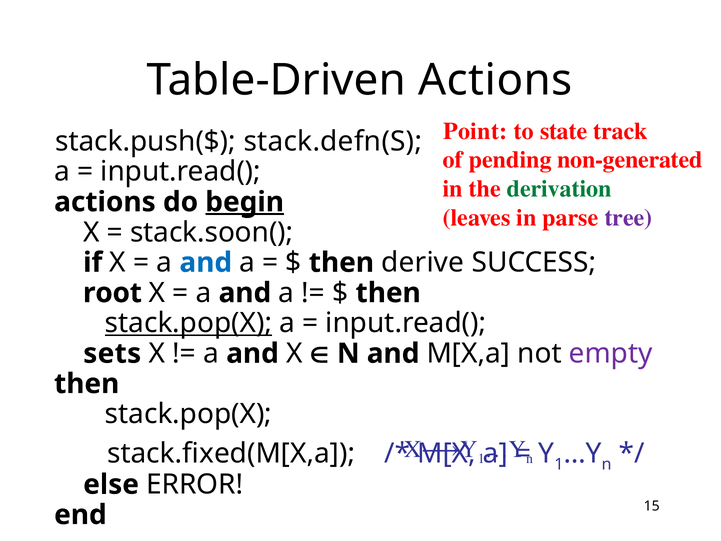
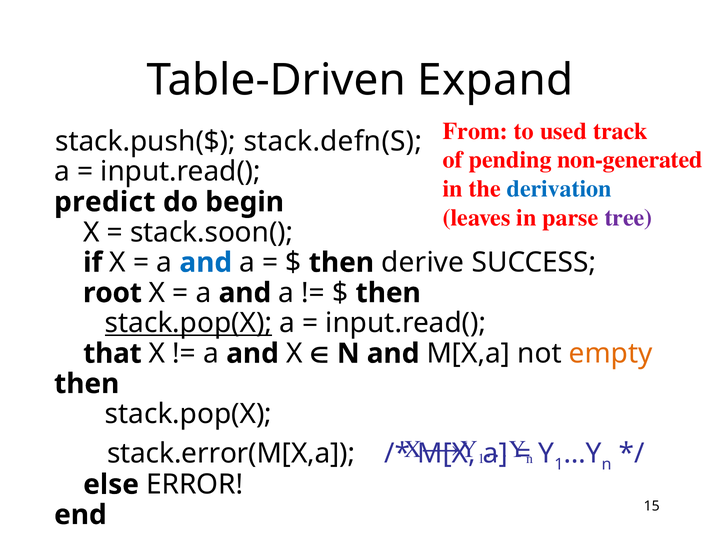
Table-Driven Actions: Actions -> Expand (495, 80)
Point: Point -> From (475, 131)
state: state -> used (564, 131)
derivation colour: green -> blue (559, 189)
actions: actions -> predict (105, 202)
begin underline: present -> none (245, 202)
sets: sets -> that (112, 353)
empty colour: purple -> orange (611, 353)
stack.fixed(M[X,a: stack.fixed(M[X,a -> stack.error(M[X,a (231, 453)
